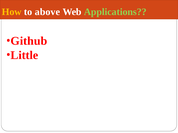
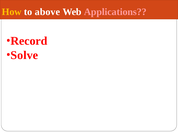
Applications colour: light green -> pink (115, 12)
Github: Github -> Record (29, 41)
Little: Little -> Solve (24, 55)
